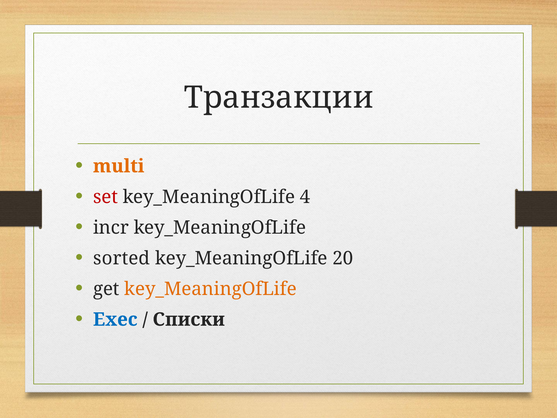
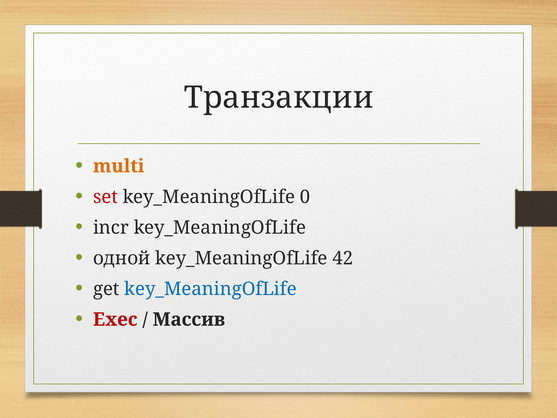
4: 4 -> 0 (305, 197)
sorted: sorted -> одной (122, 258)
20: 20 -> 42 (343, 258)
key_MeaningOfLife colour: orange -> blue (211, 289)
Exec colour: blue -> red (115, 319)
Списки: Списки -> Массив (189, 319)
